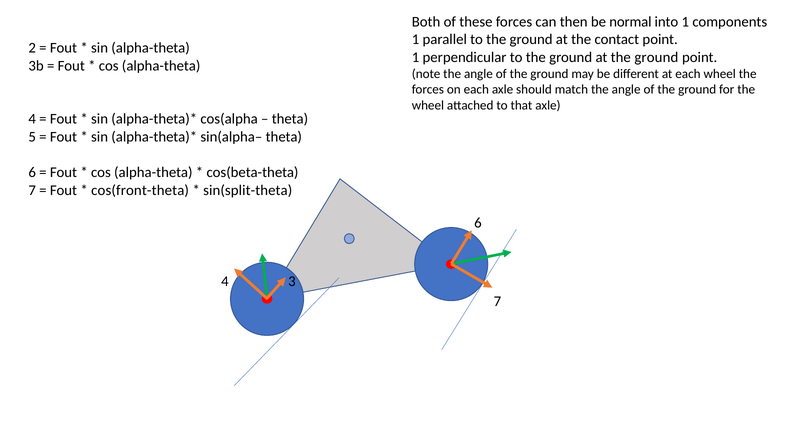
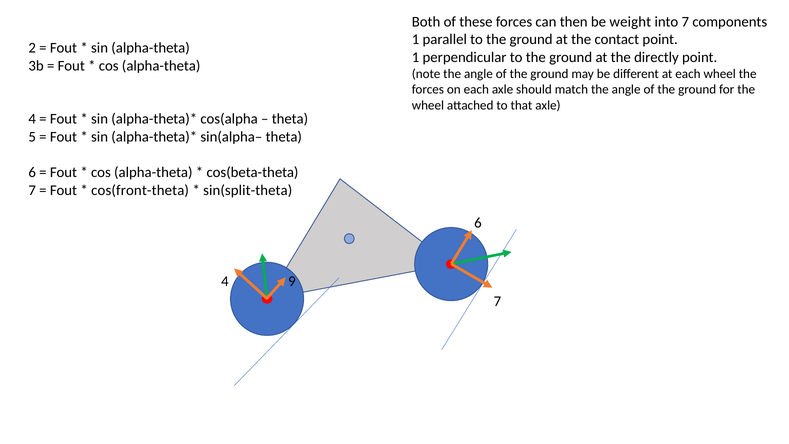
normal: normal -> weight (630, 22)
into 1: 1 -> 7 (685, 22)
at the ground: ground -> directly (656, 57)
3: 3 -> 9 (292, 281)
